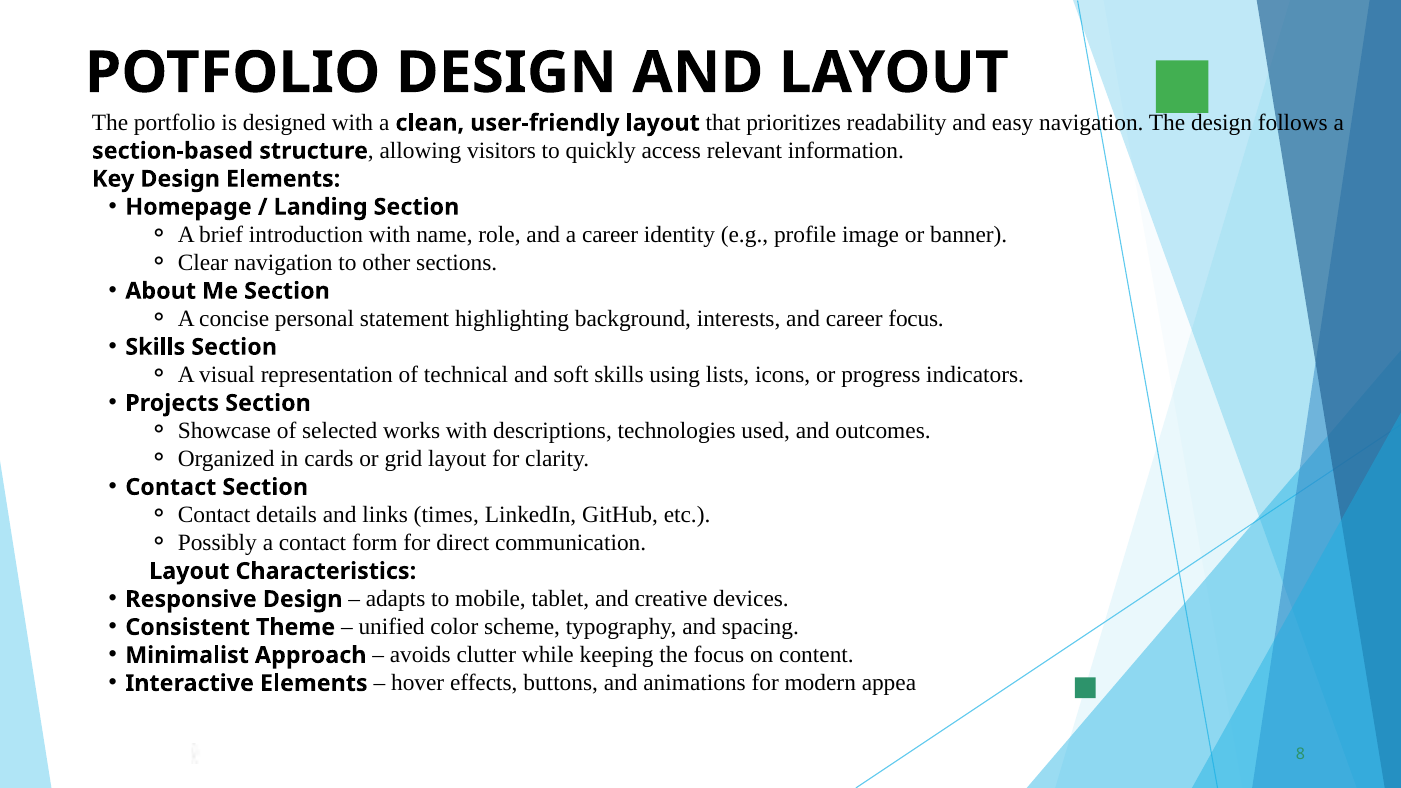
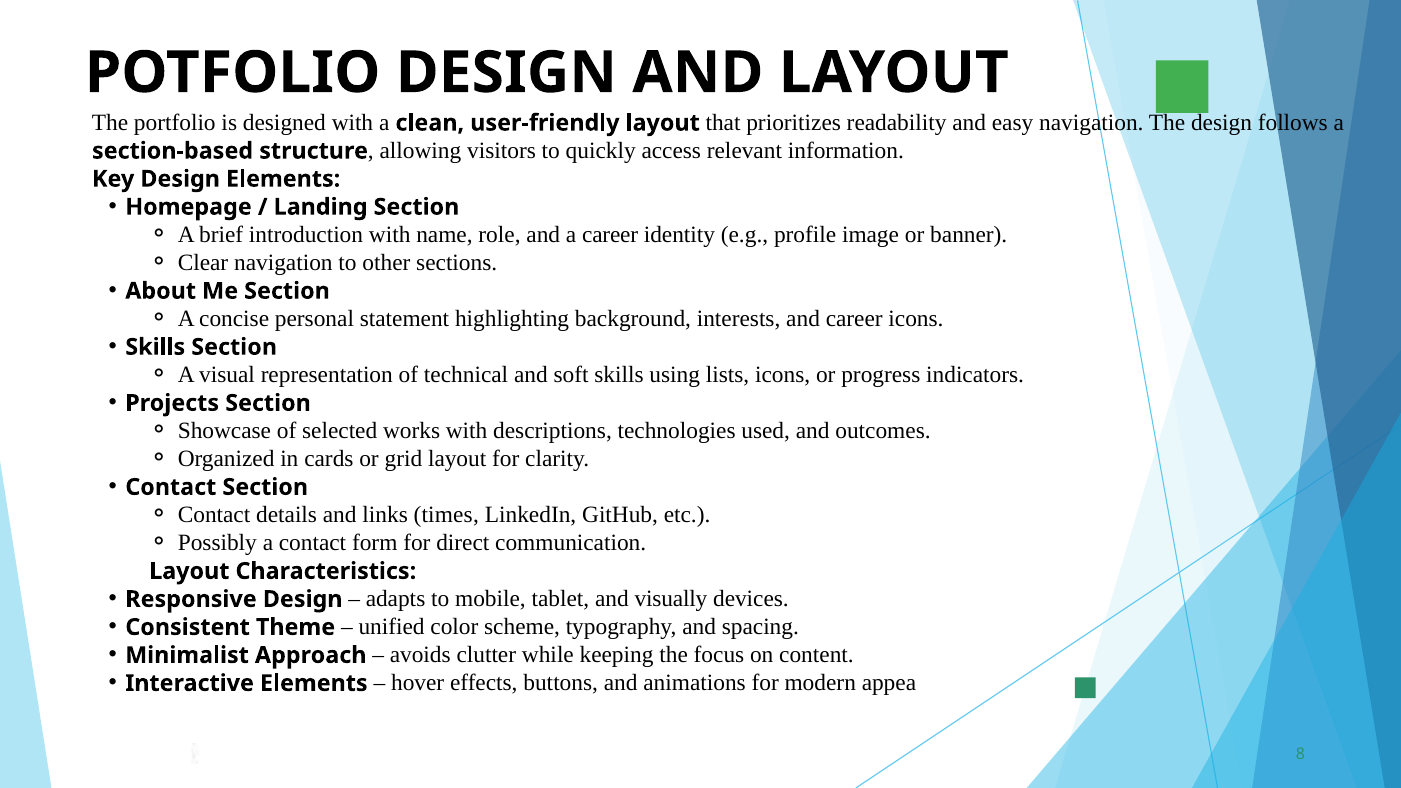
career focus: focus -> icons (916, 319)
creative: creative -> visually (671, 599)
